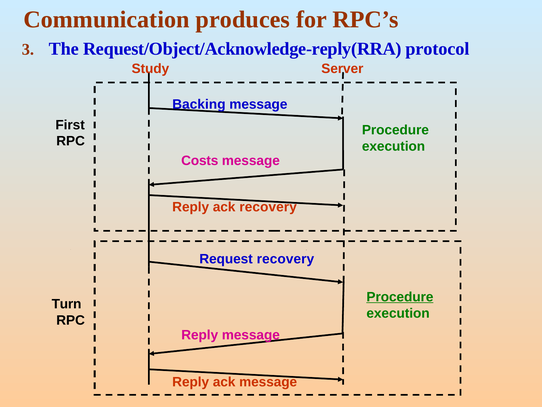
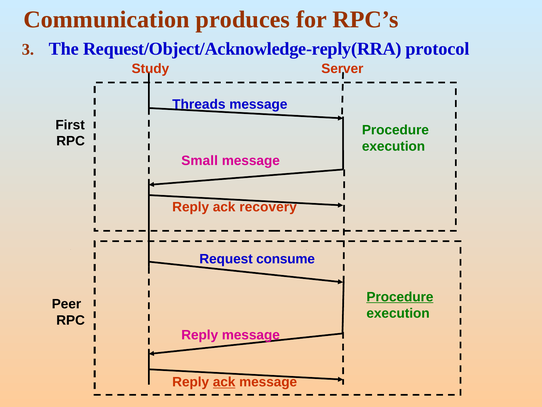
Backing: Backing -> Threads (199, 104)
Costs: Costs -> Small (200, 161)
Request recovery: recovery -> consume (286, 259)
Turn: Turn -> Peer (66, 304)
ack underline: none -> present (224, 382)
